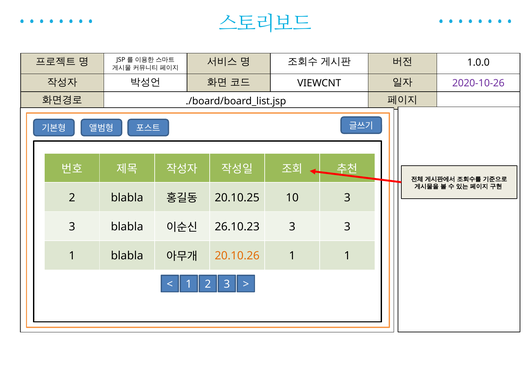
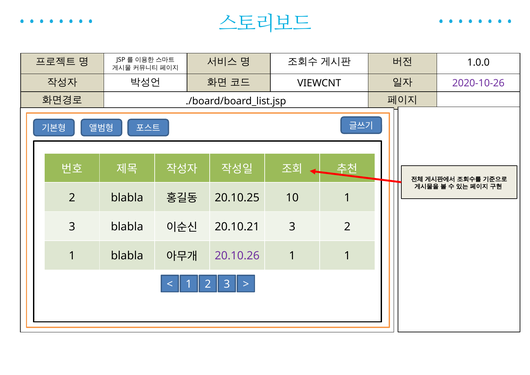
10 3: 3 -> 1 (347, 197)
26.10.23: 26.10.23 -> 20.10.21 (237, 227)
3: 3 -> 2 (347, 227)
20.10.26 colour: orange -> purple (237, 256)
